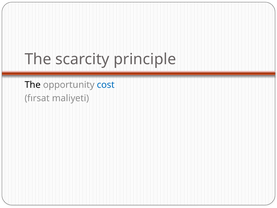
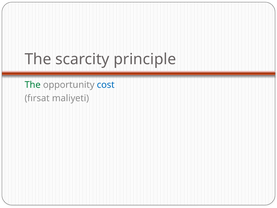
The colour: black -> green (33, 85)
